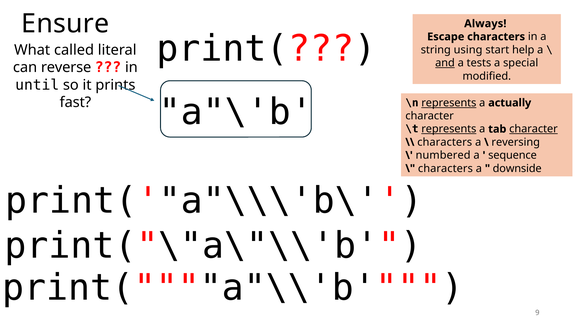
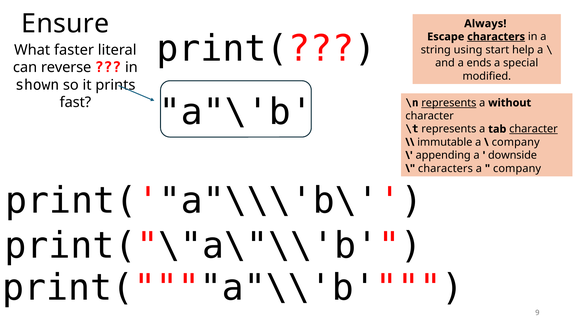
characters underline: none -> present (496, 37)
called: called -> faster (74, 50)
and underline: present -> none (445, 63)
tests: tests -> ends (479, 63)
until: until -> shown (37, 85)
actually: actually -> without (510, 103)
represents underline: present -> none (449, 129)
characters: characters -> immutable (445, 142)
reversing: reversing -> company (516, 142)
numbered: numbered -> appending (443, 156)
sequence: sequence -> downside (513, 156)
downside: downside -> company (517, 169)
